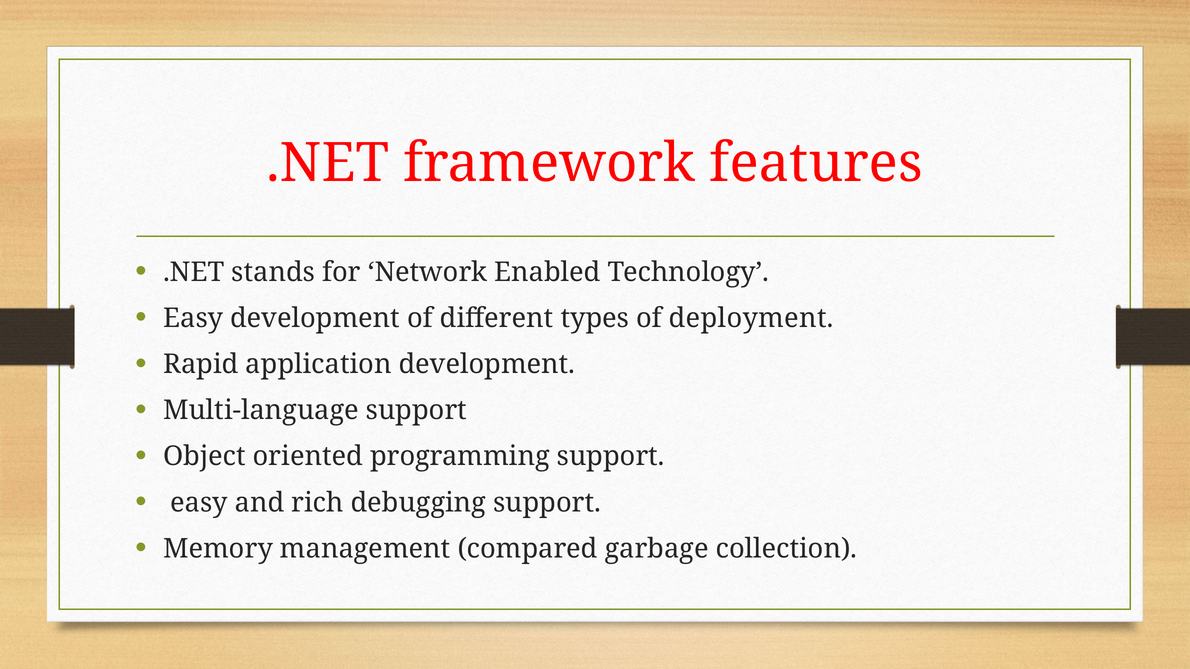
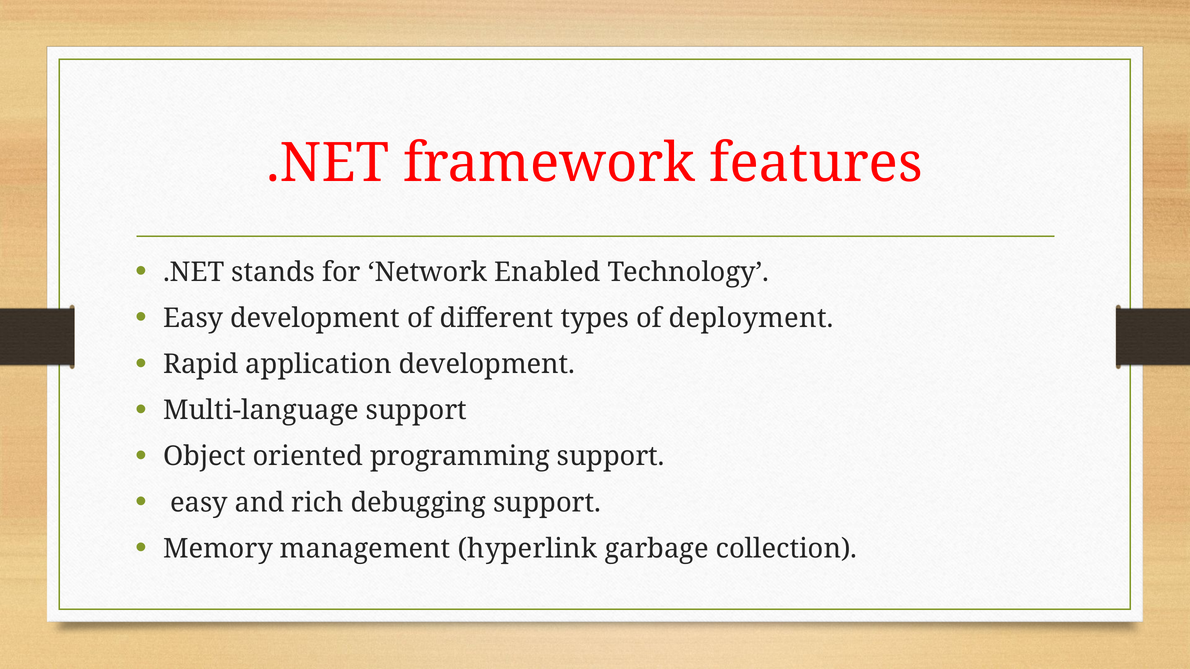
compared: compared -> hyperlink (527, 549)
